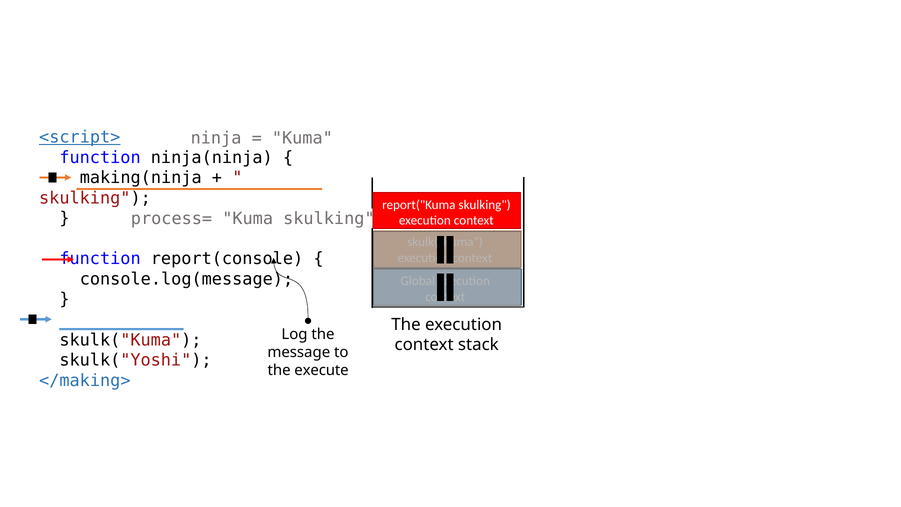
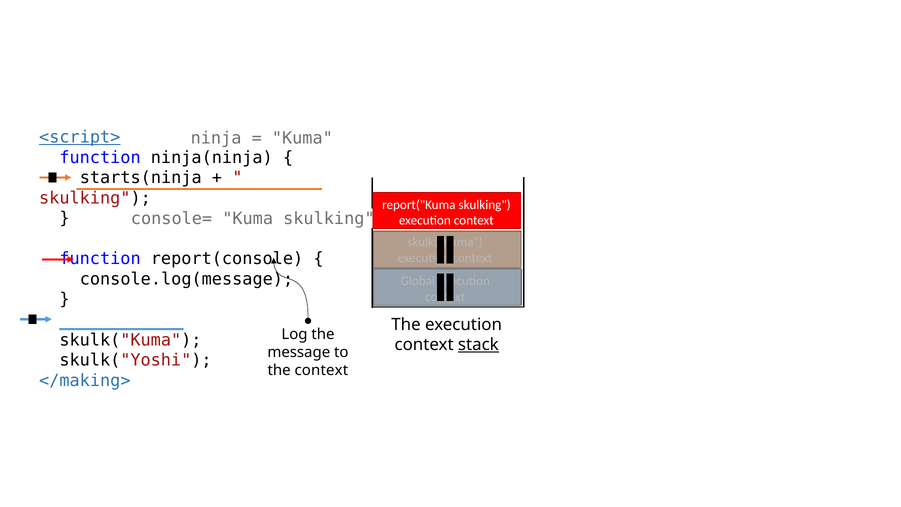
making(ninja: making(ninja -> starts(ninja (141, 178)
process=: process= -> console= (172, 219)
stack underline: none -> present (478, 345)
the execute: execute -> context (321, 370)
